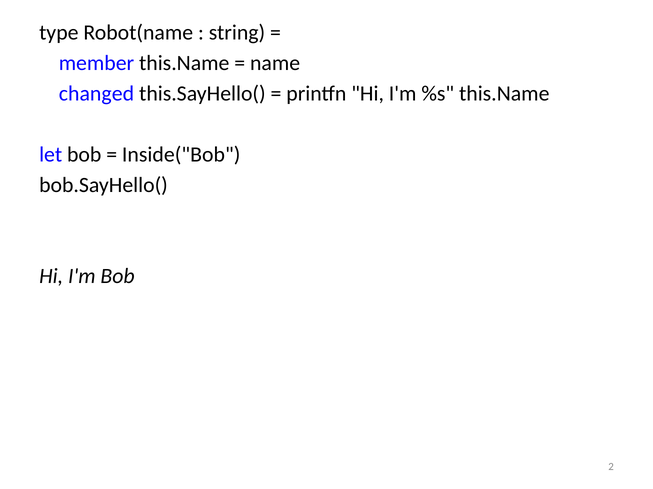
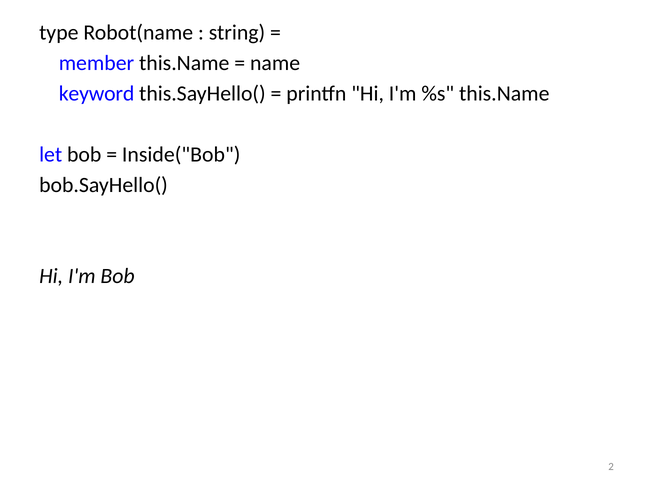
changed: changed -> keyword (97, 94)
